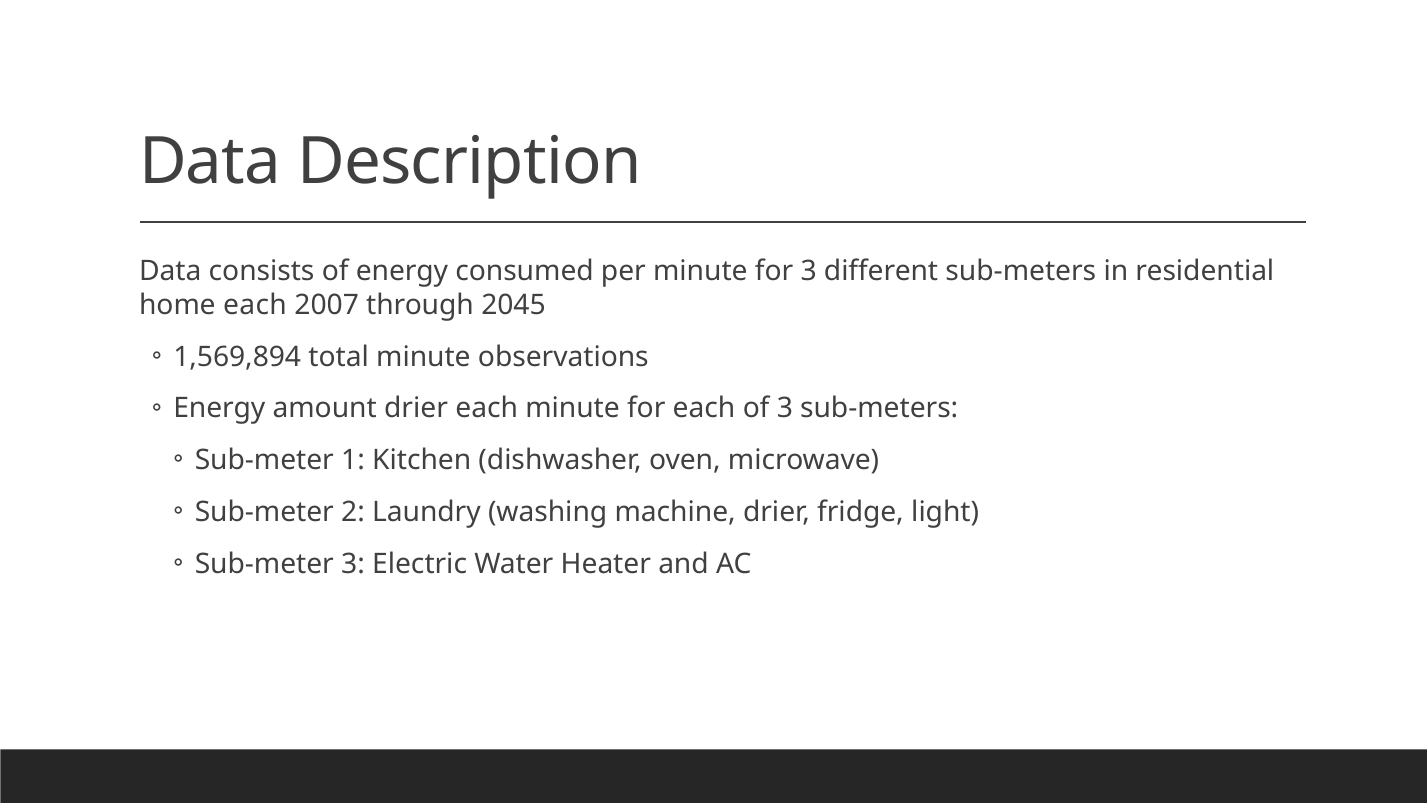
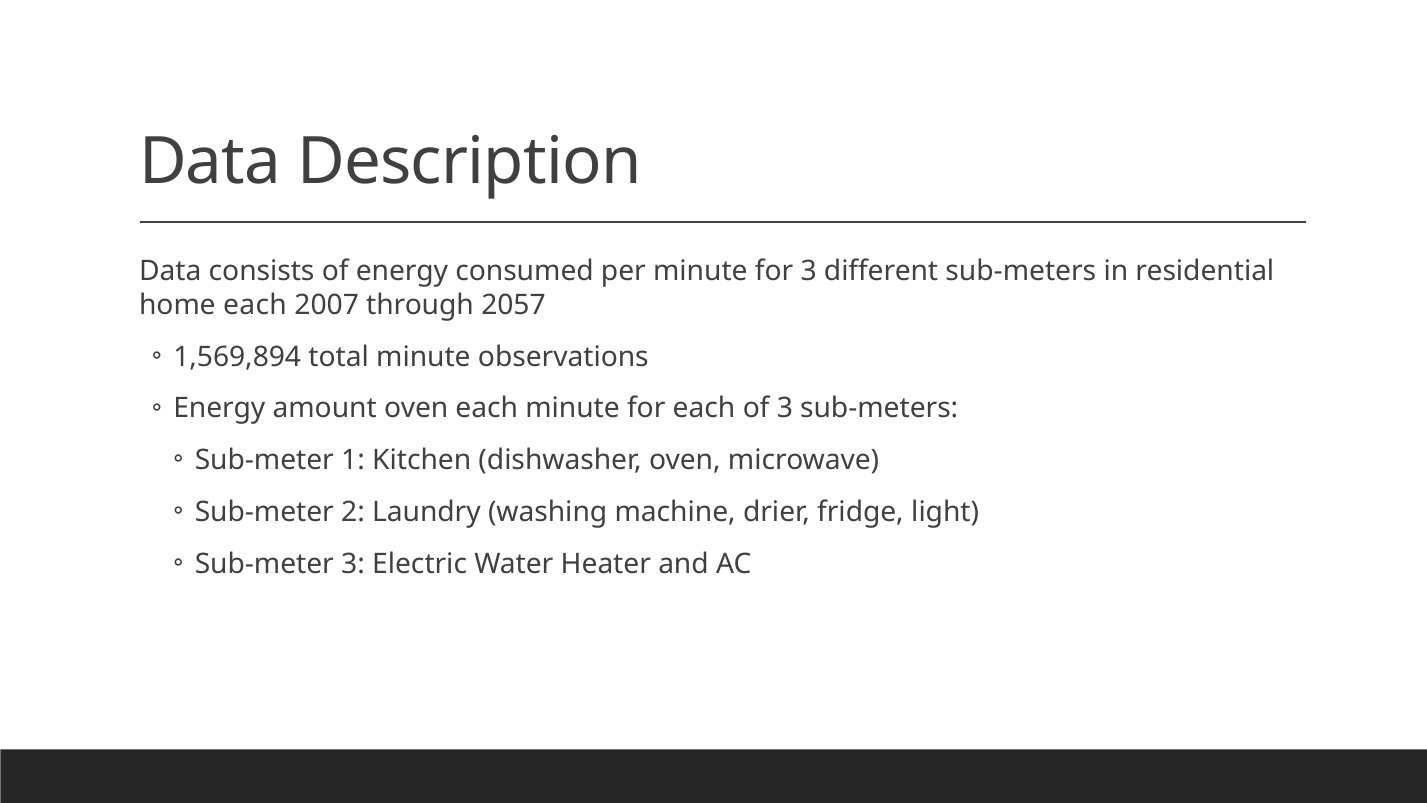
2045: 2045 -> 2057 (514, 305)
amount drier: drier -> oven (416, 408)
